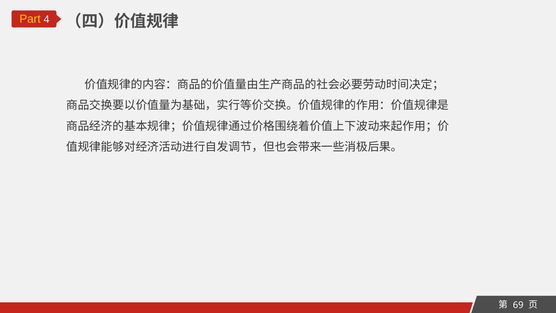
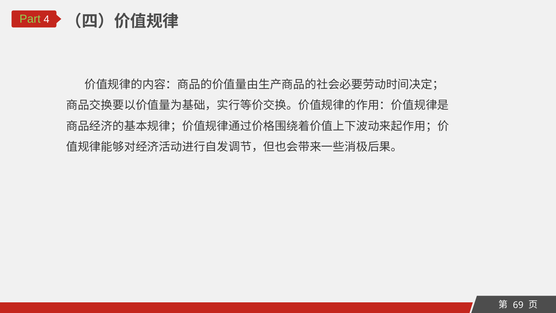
Part colour: yellow -> light green (30, 19)
